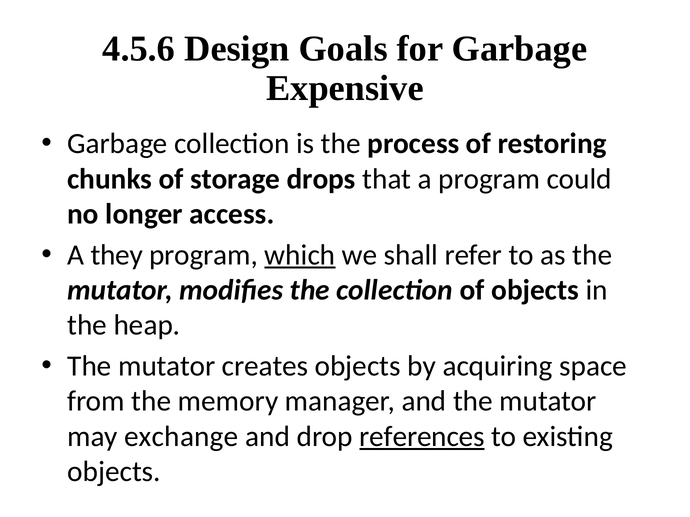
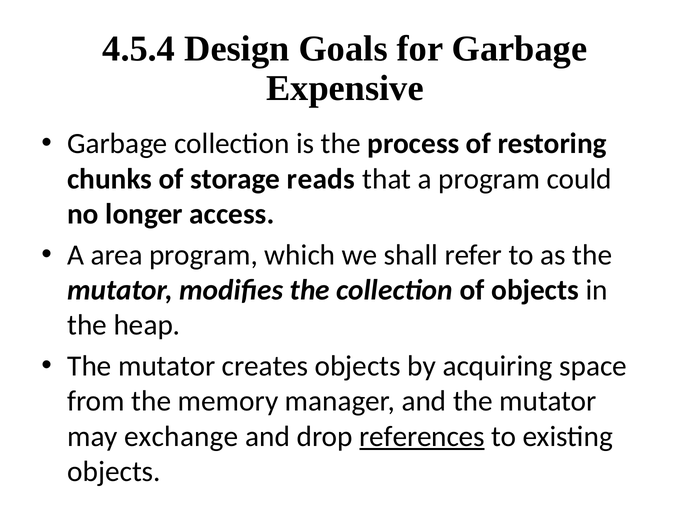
4.5.6: 4.5.6 -> 4.5.4 (139, 49)
drops: drops -> reads (321, 179)
they: they -> area (117, 255)
which underline: present -> none (300, 255)
